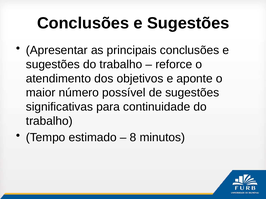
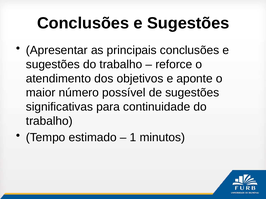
8: 8 -> 1 (133, 138)
